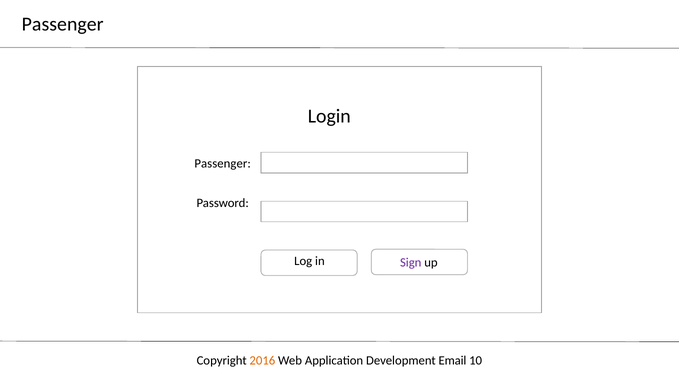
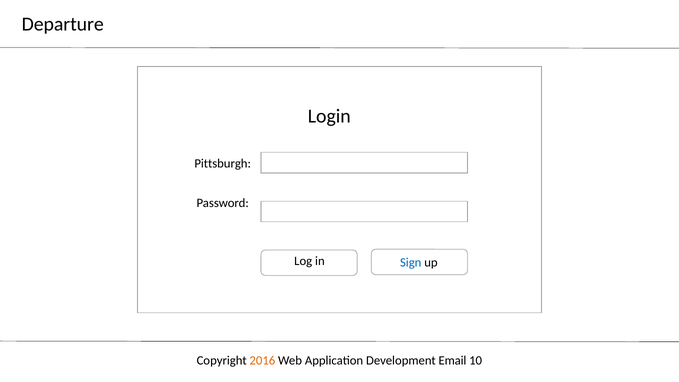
Passenger: Passenger -> Departure (63, 24)
Passenger: Passenger -> Pittsburgh (223, 163)
Sign colour: purple -> blue (411, 263)
